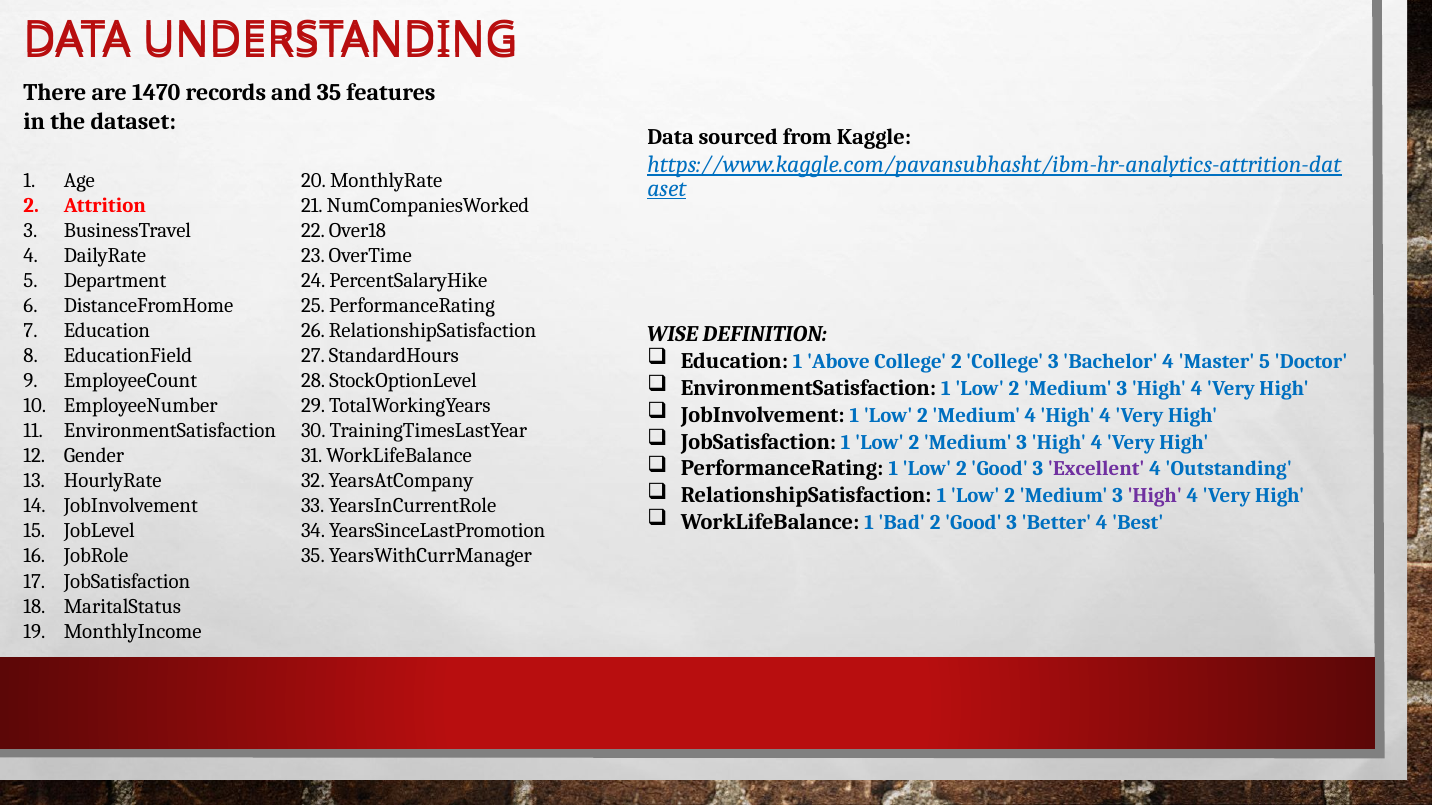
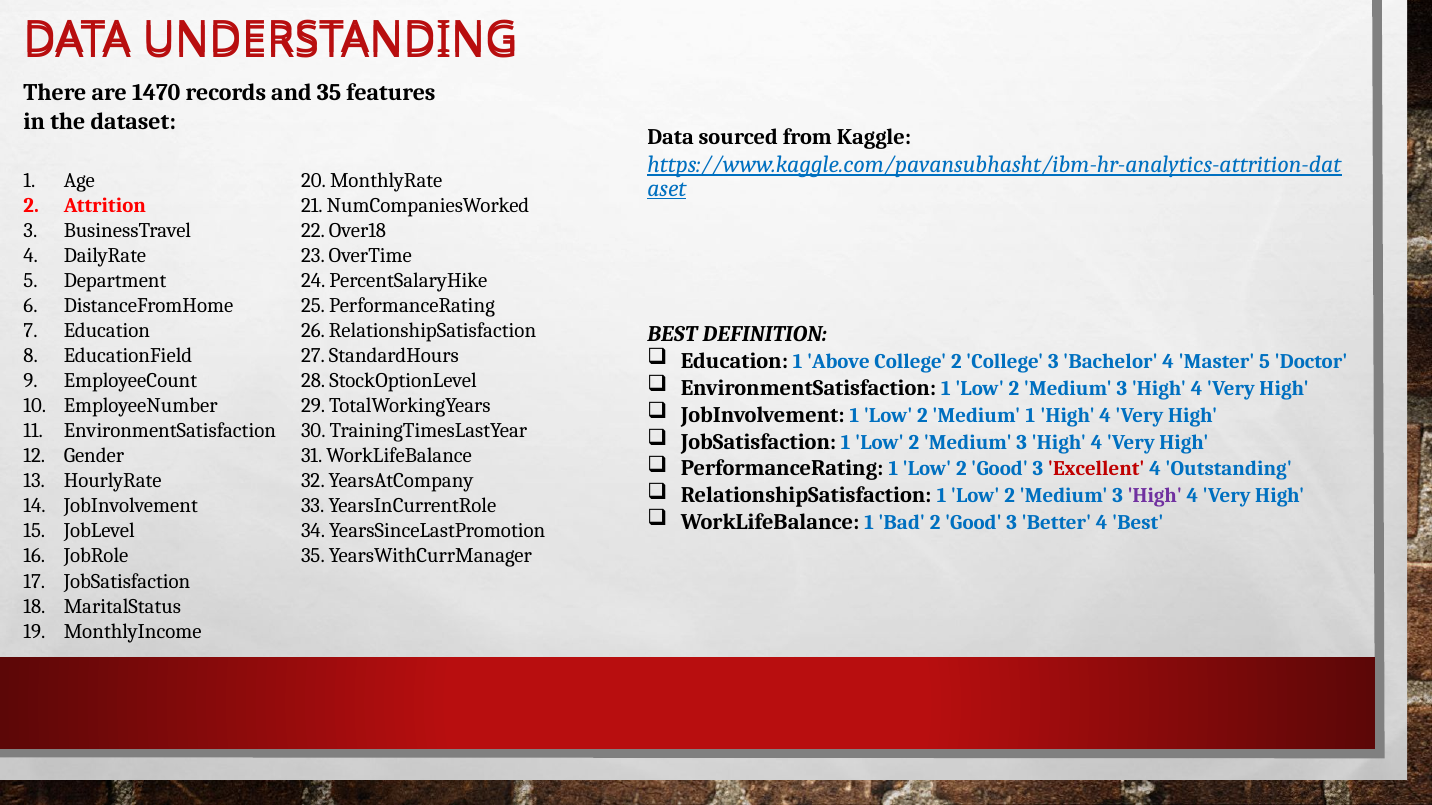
WISE: WISE -> BEST (672, 335)
Medium 4: 4 -> 1 (1030, 416)
Excellent colour: purple -> red (1096, 469)
